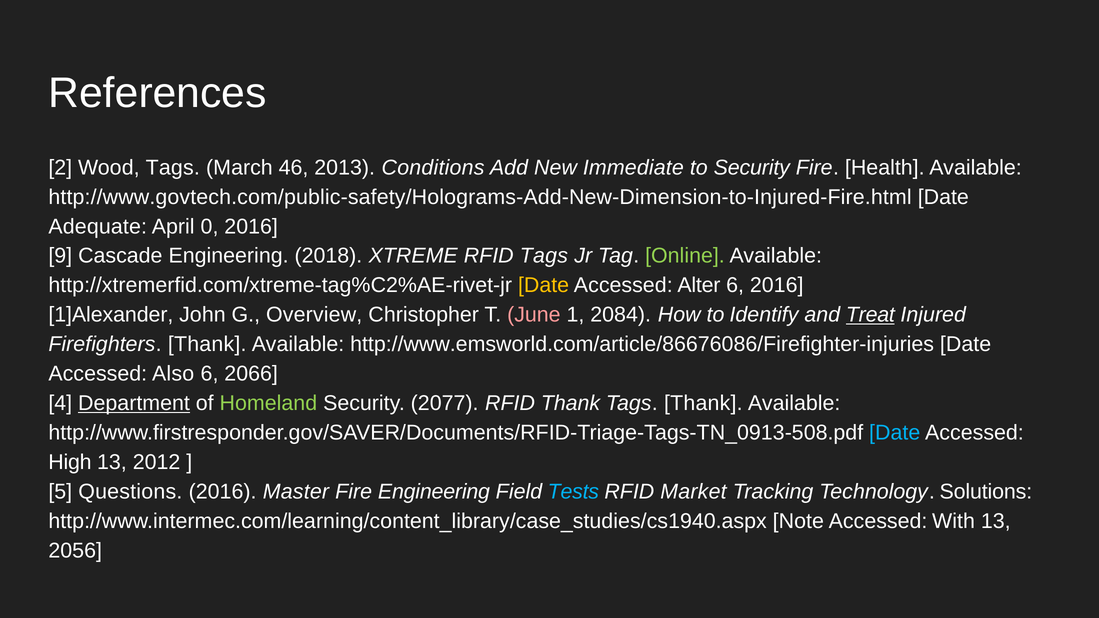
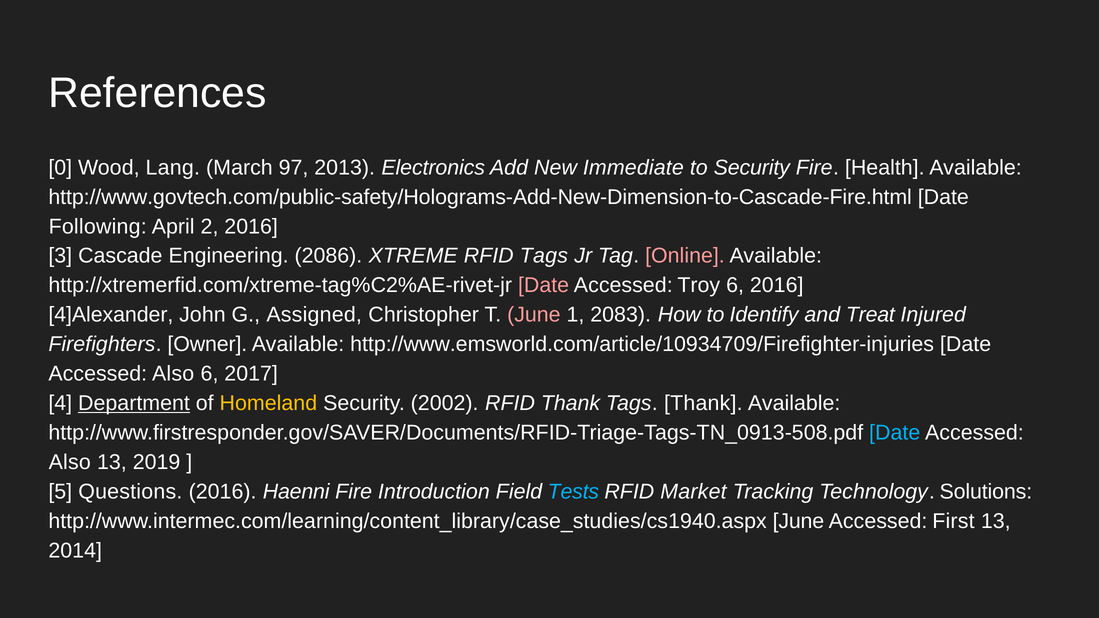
2: 2 -> 0 (60, 168)
Wood Tags: Tags -> Lang (173, 168)
46: 46 -> 97 (294, 168)
Conditions: Conditions -> Electronics (433, 168)
http://www.govtech.com/public-safety/Holograms-Add-New-Dimension-to-Injured-Fire.html: http://www.govtech.com/public-safety/Holograms-Add-New-Dimension-to-Injured-Fire.html -> http://www.govtech.com/public-safety/Holograms-Add-New-Dimension-to-Cascade-Fire.html (480, 197)
Adequate: Adequate -> Following (98, 227)
0: 0 -> 2 (210, 227)
9: 9 -> 3 (60, 256)
2018: 2018 -> 2086 (328, 256)
Online colour: light green -> pink (685, 256)
Date colour: yellow -> pink (544, 285)
Alter: Alter -> Troy (699, 285)
1]Alexander: 1]Alexander -> 4]Alexander (111, 315)
Overview: Overview -> Assigned (314, 315)
2084: 2084 -> 2083 (621, 315)
Treat underline: present -> none (870, 315)
Firefighters Thank: Thank -> Owner (207, 344)
http://www.emsworld.com/article/86676086/Firefighter-injuries: http://www.emsworld.com/article/86676086/Firefighter-injuries -> http://www.emsworld.com/article/10934709/Firefighter-injuries (642, 344)
2066: 2066 -> 2017 (251, 374)
Homeland colour: light green -> yellow (268, 403)
2077: 2077 -> 2002 (445, 403)
High: High -> Also (70, 462)
2012: 2012 -> 2019 (157, 462)
Master: Master -> Haenni (296, 492)
Fire Engineering: Engineering -> Introduction (434, 492)
http://www.intermec.com/learning/content_library/case_studies/cs1940.aspx Note: Note -> June (798, 521)
With: With -> First (953, 521)
2056: 2056 -> 2014 (75, 551)
